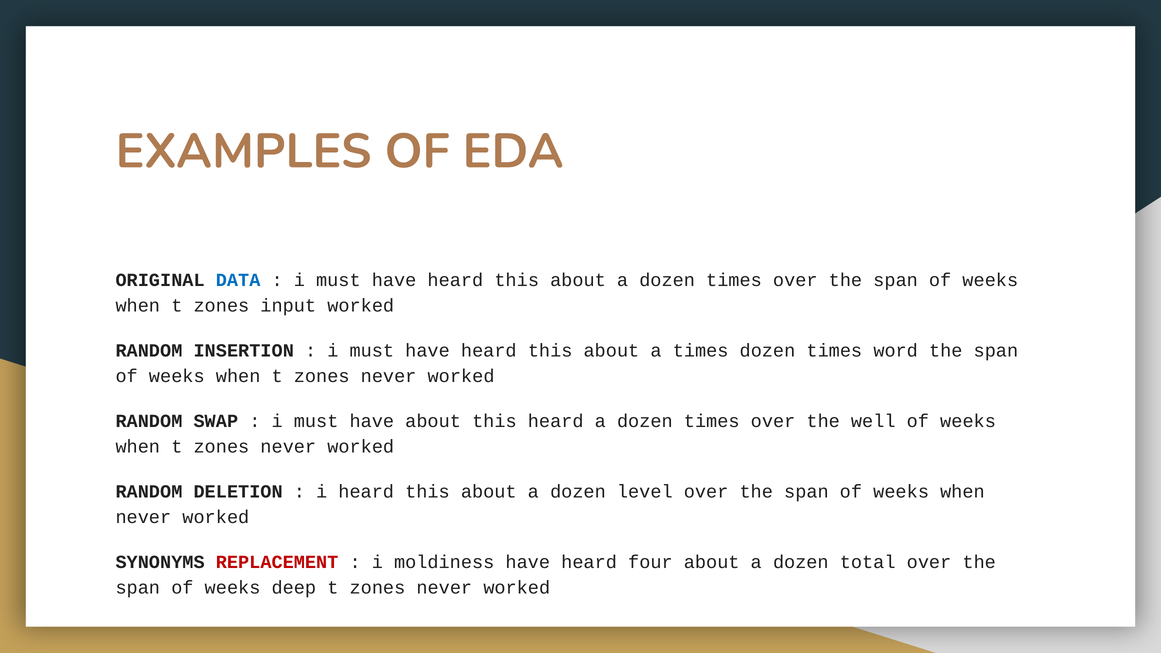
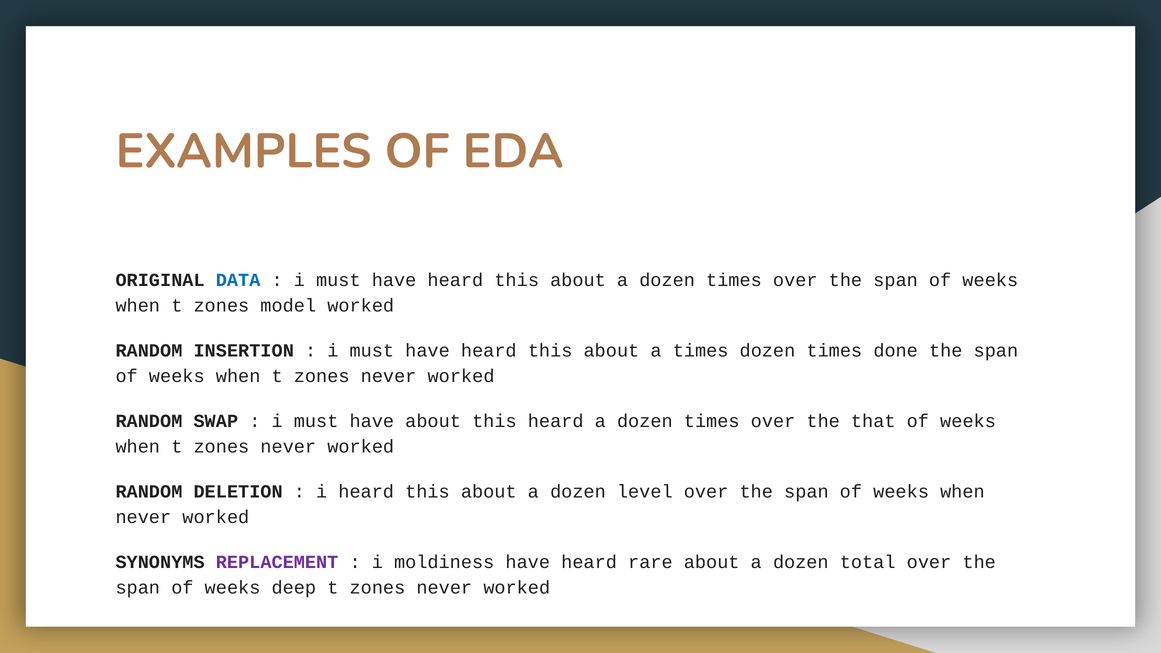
input: input -> model (288, 306)
word: word -> done (896, 351)
well: well -> that (873, 421)
REPLACEMENT colour: red -> purple (277, 562)
four: four -> rare (650, 562)
